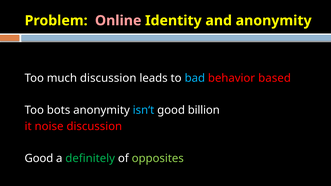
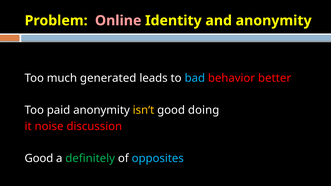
much discussion: discussion -> generated (108, 78)
based: based -> better (275, 78)
bots: bots -> paid (59, 110)
isn‘t colour: light blue -> yellow (143, 110)
billion: billion -> doing (204, 110)
opposites colour: light green -> light blue (158, 159)
